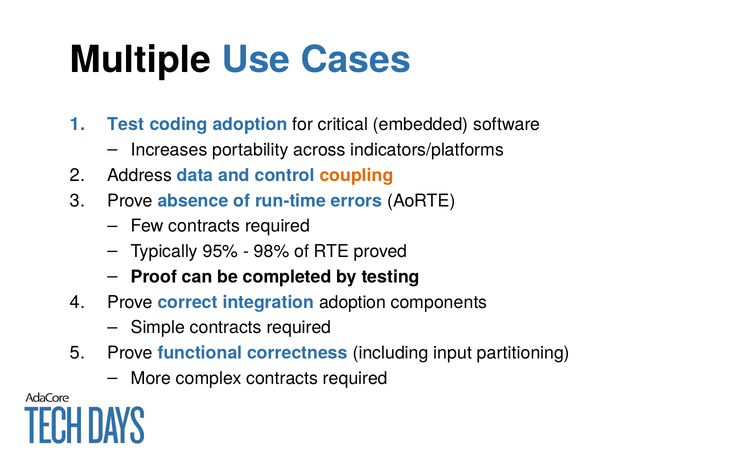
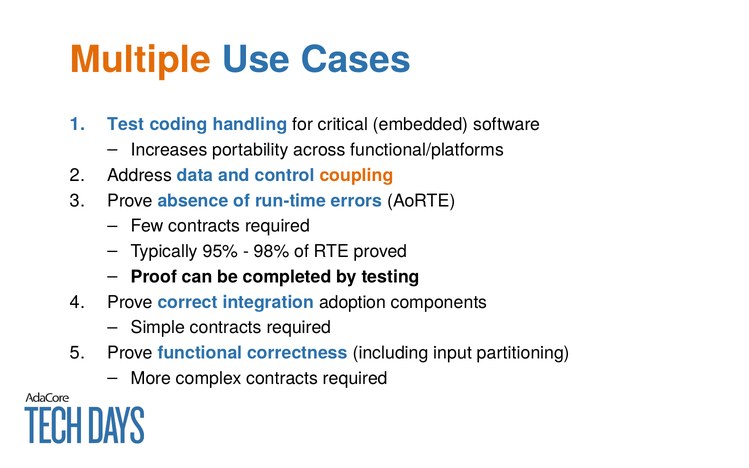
Multiple colour: black -> orange (141, 60)
coding adoption: adoption -> handling (250, 125)
indicators/platforms: indicators/platforms -> functional/platforms (427, 150)
